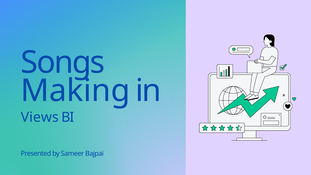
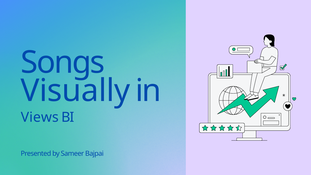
Making: Making -> Visually (75, 91)
